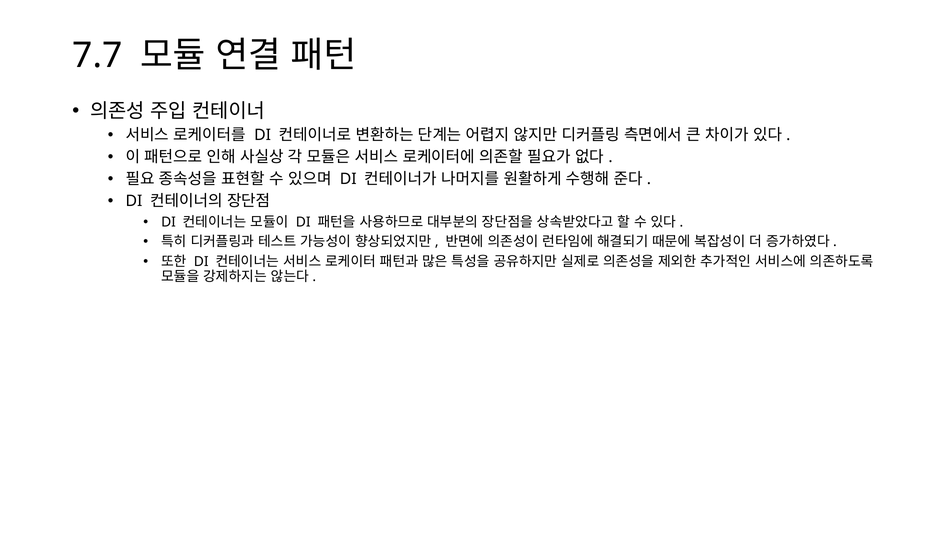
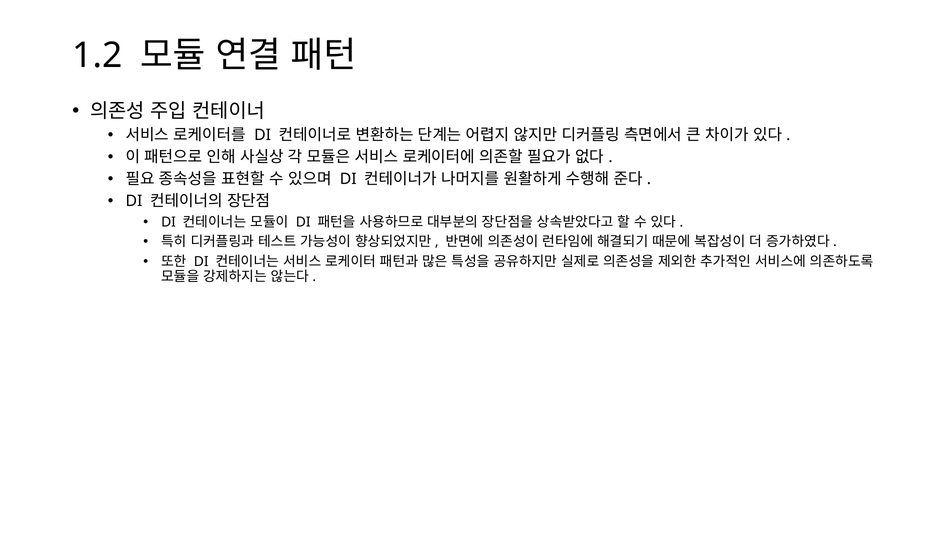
7.7: 7.7 -> 1.2 (97, 55)
